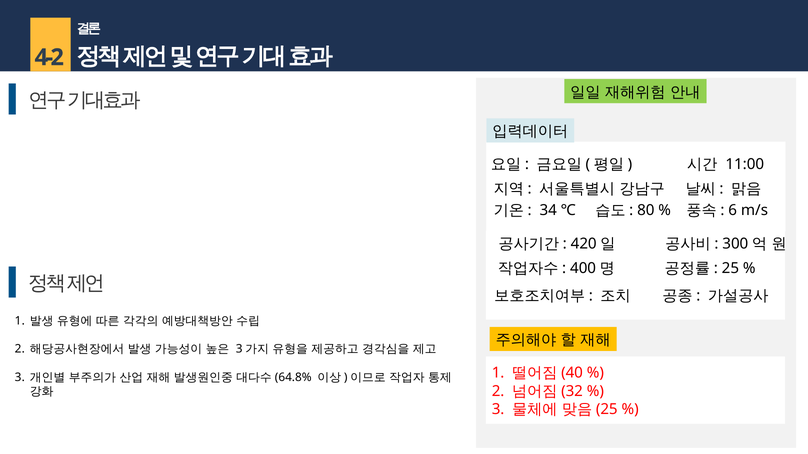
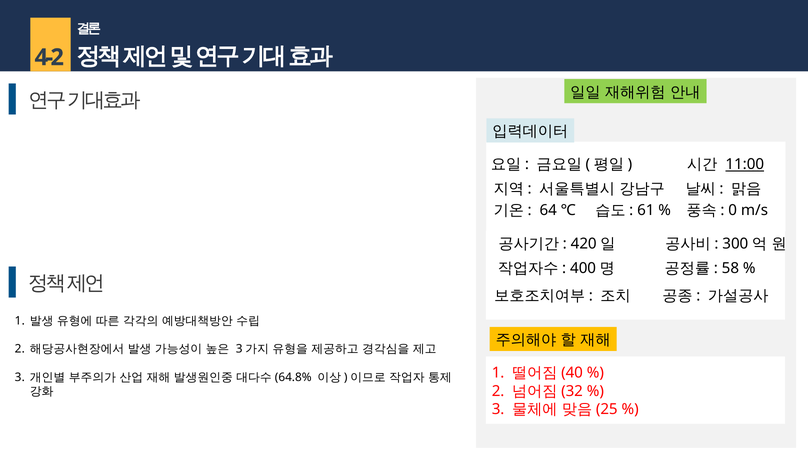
11:00 underline: none -> present (745, 164)
34: 34 -> 64 (548, 211)
80: 80 -> 61 (646, 211)
6: 6 -> 0 (733, 211)
25: 25 -> 58 (730, 269)
